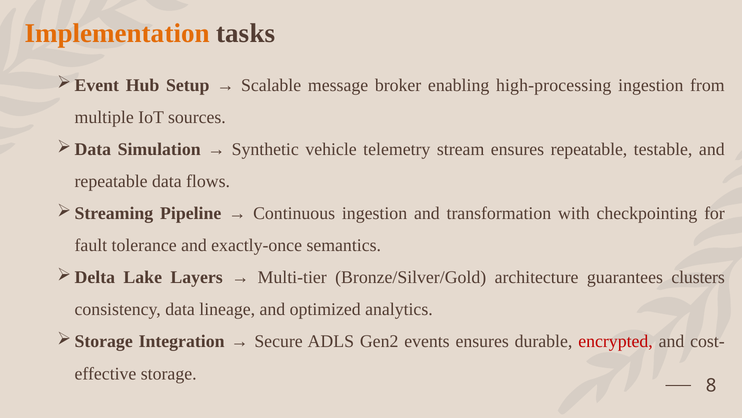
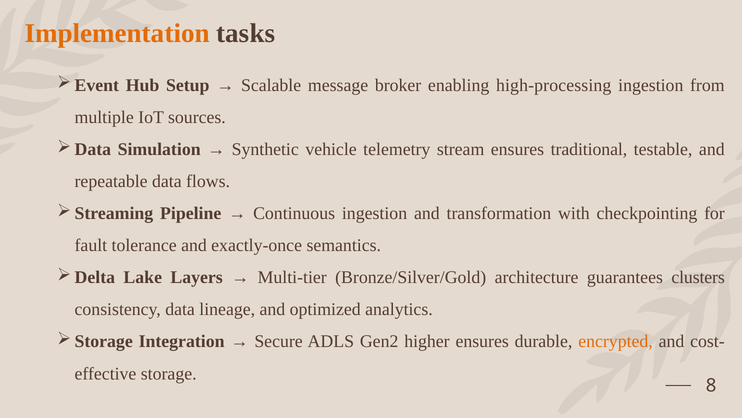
ensures repeatable: repeatable -> traditional (589, 149)
events: events -> higher (427, 341)
encrypted colour: red -> orange (616, 341)
